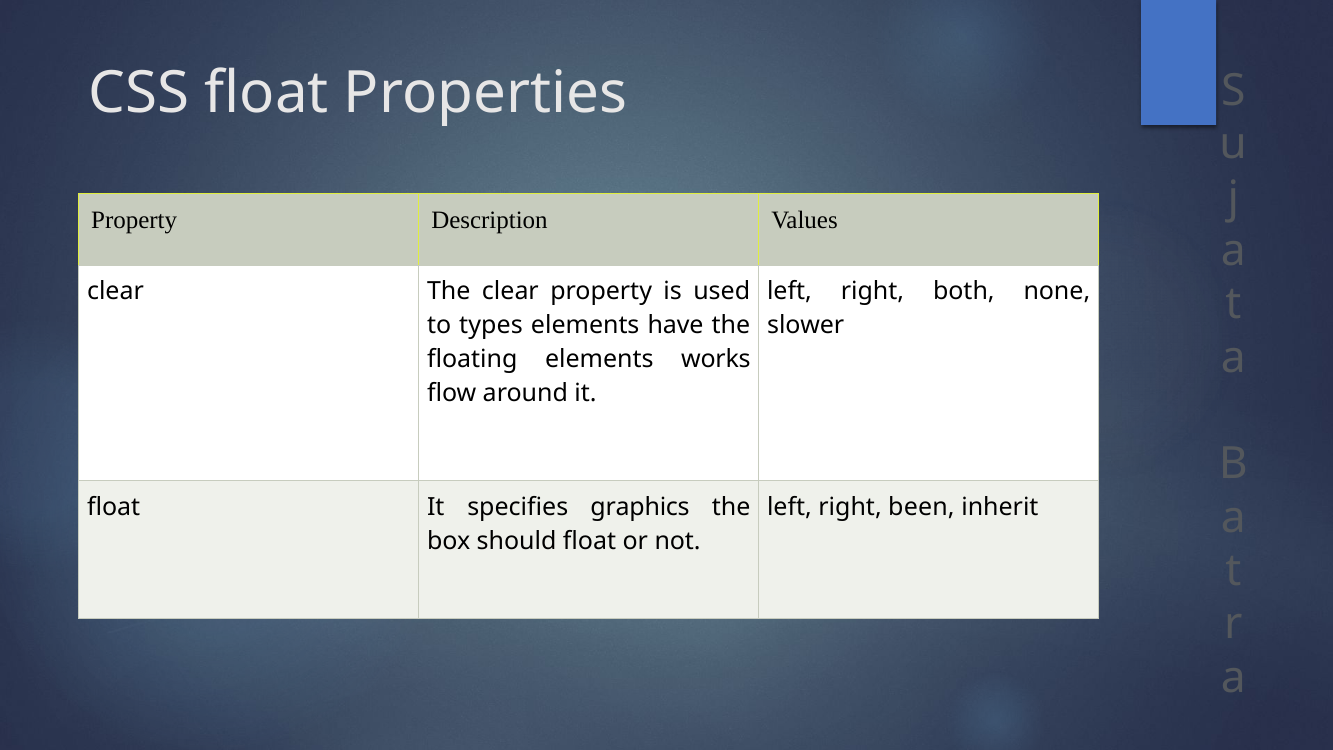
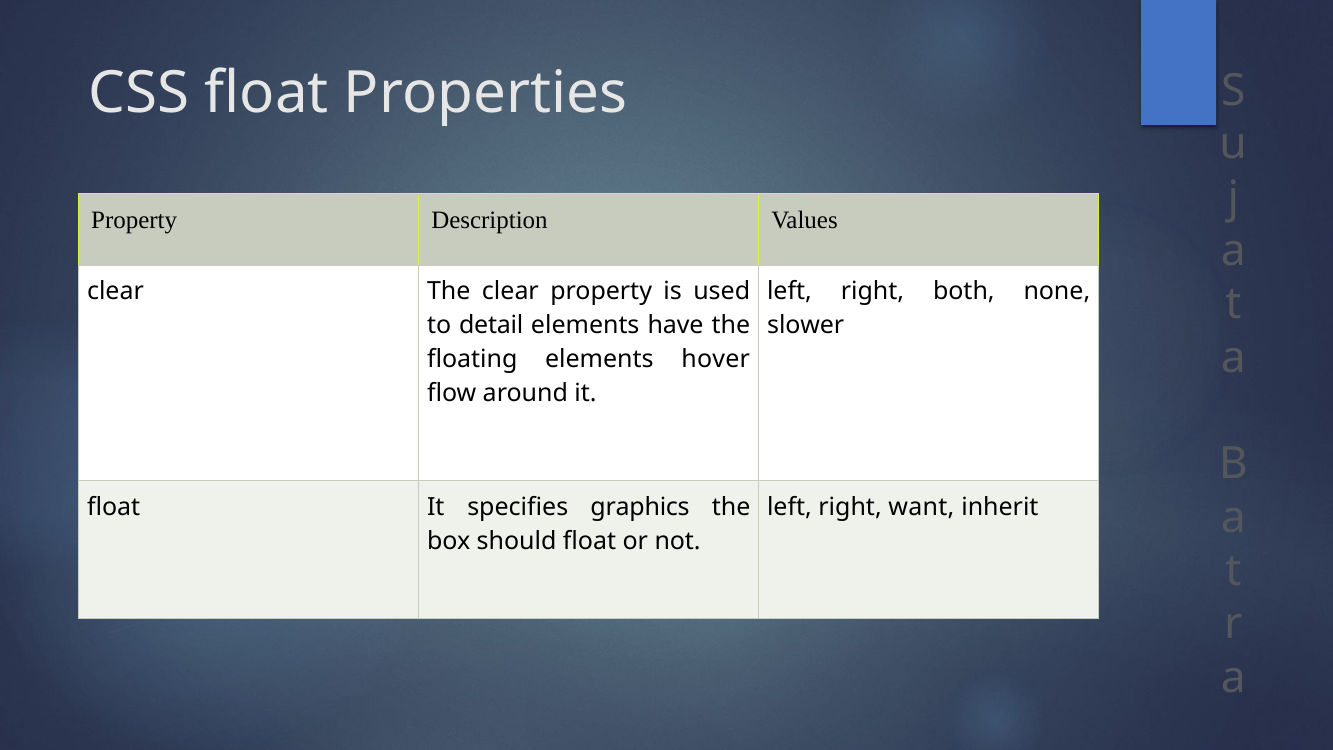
types: types -> detail (491, 326)
works: works -> hover (716, 360)
been: been -> want (921, 507)
